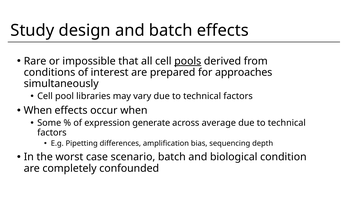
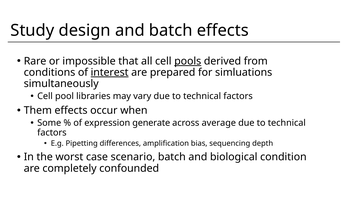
interest underline: none -> present (110, 72)
approaches: approaches -> simluations (244, 72)
When: When -> Them (38, 111)
